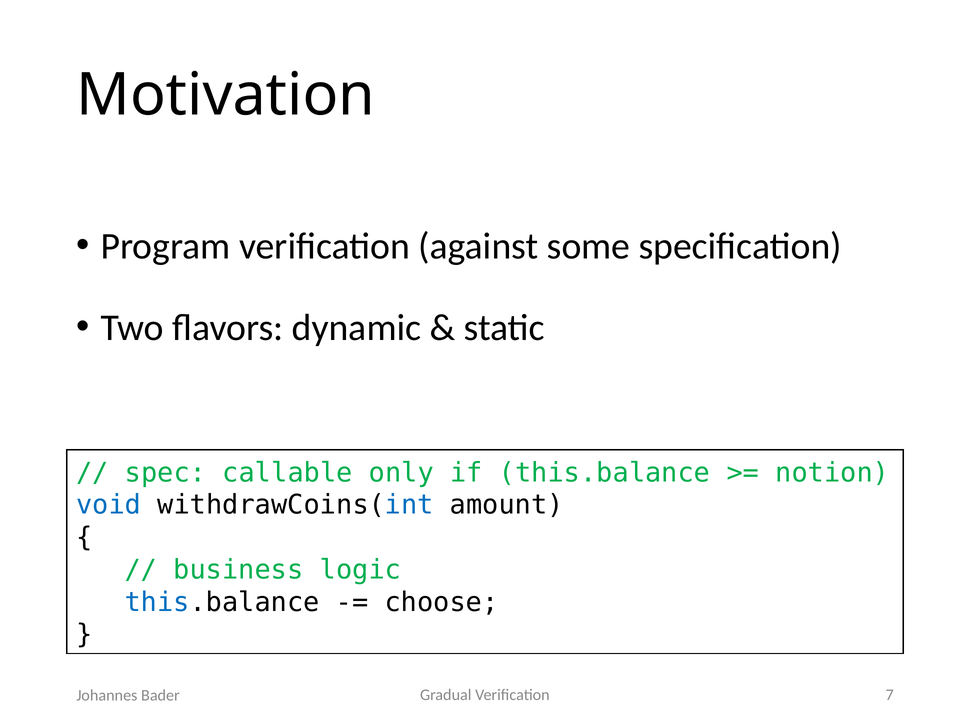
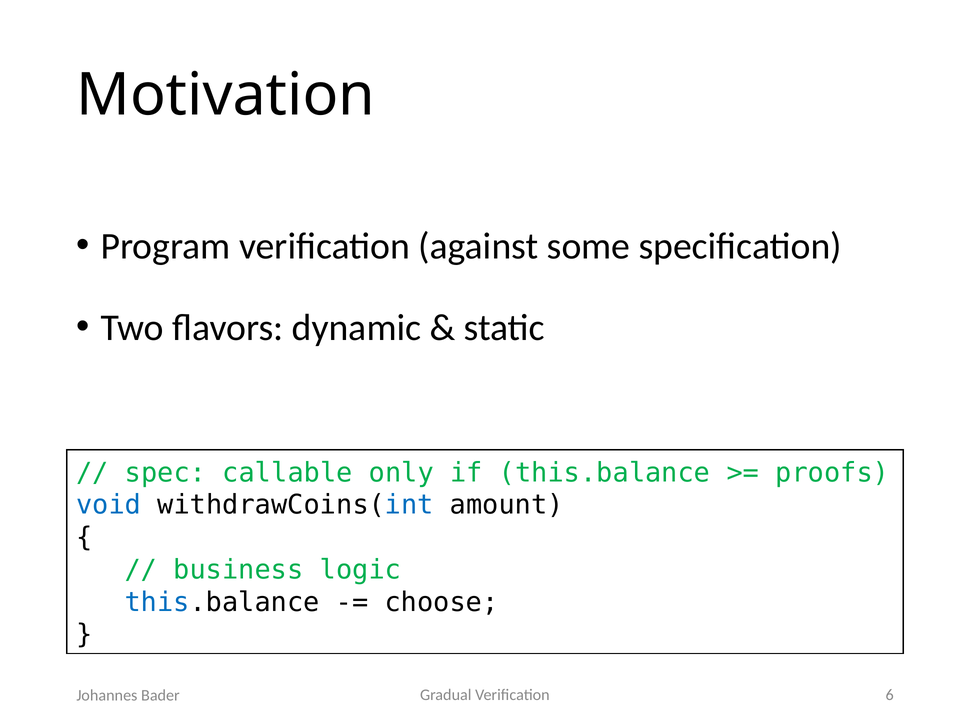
notion: notion -> proofs (832, 472)
7: 7 -> 6 (890, 695)
